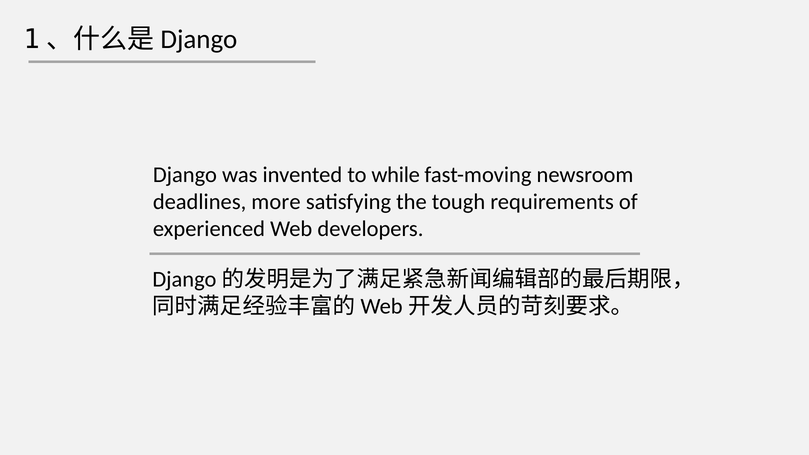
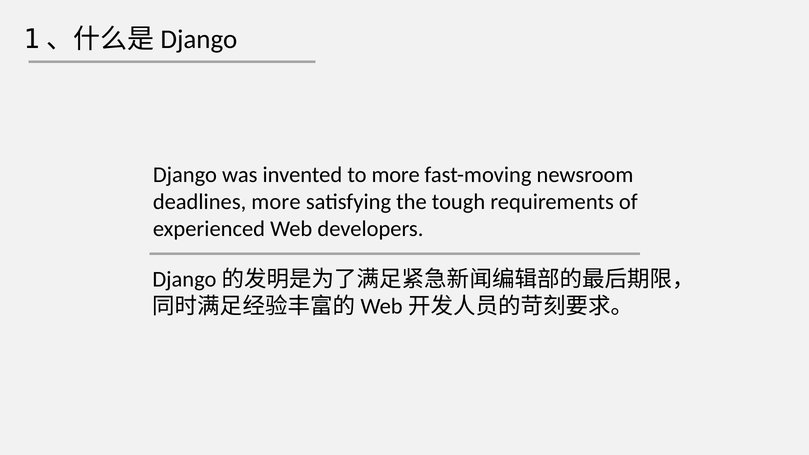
to while: while -> more (396, 175)
